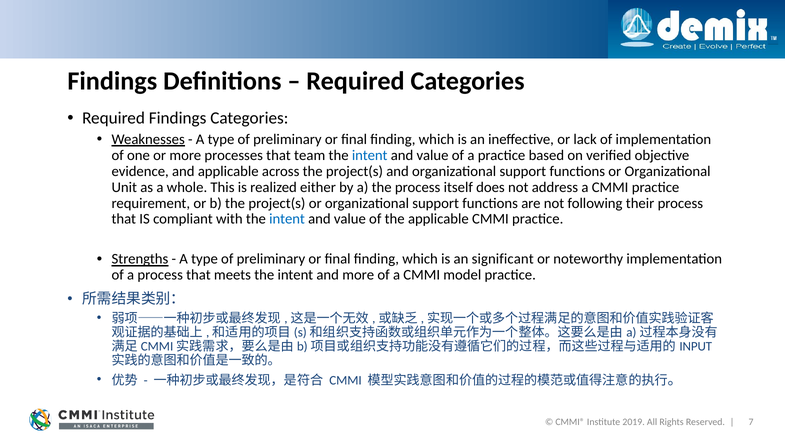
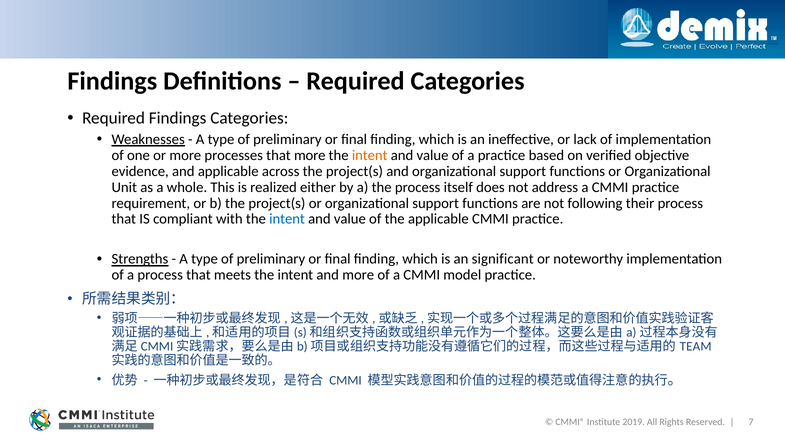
that team: team -> more (310, 155)
intent colour: blue -> orange (370, 155)
INPUT: INPUT -> TEAM (696, 346)
